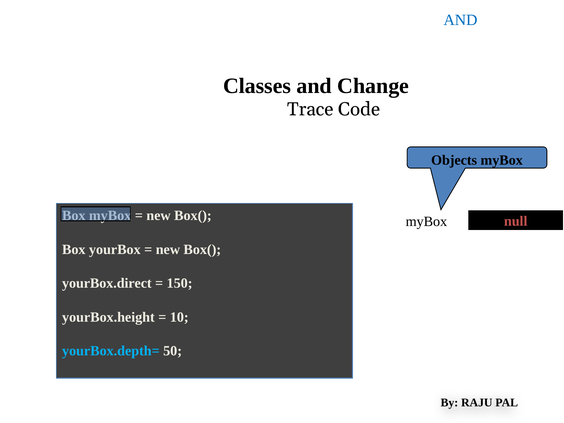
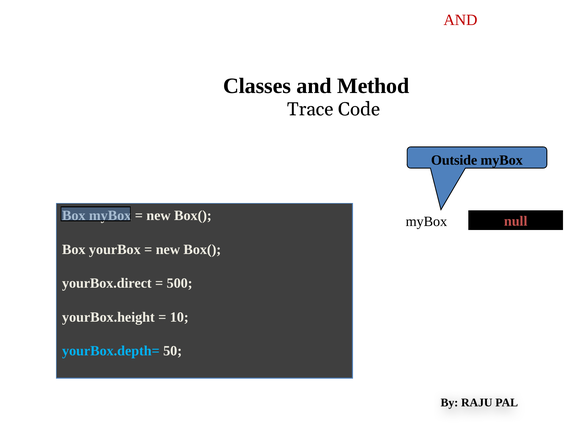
AND colour: blue -> red (460, 20)
Change: Change -> Method (373, 86)
Objects: Objects -> Outside (454, 160)
150: 150 -> 500 (180, 283)
